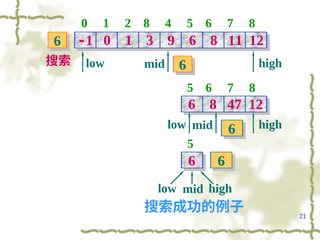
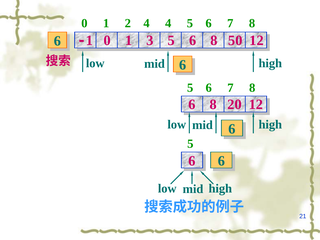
2 8: 8 -> 4 (146, 23)
3 9: 9 -> 5 (171, 40)
11: 11 -> 50 (235, 40)
47: 47 -> 20 (235, 104)
